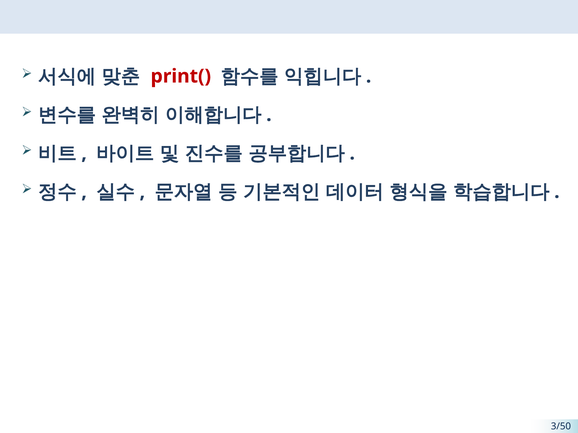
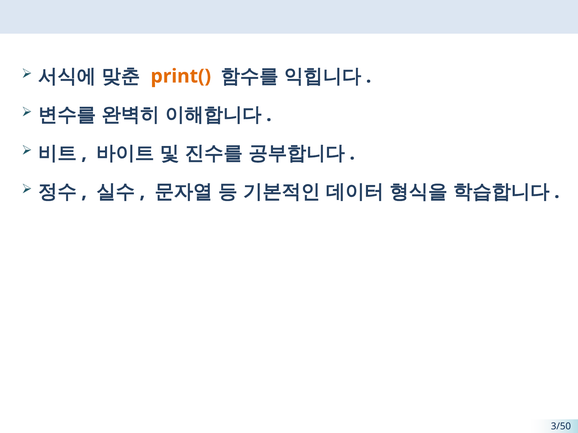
print( colour: red -> orange (181, 76)
